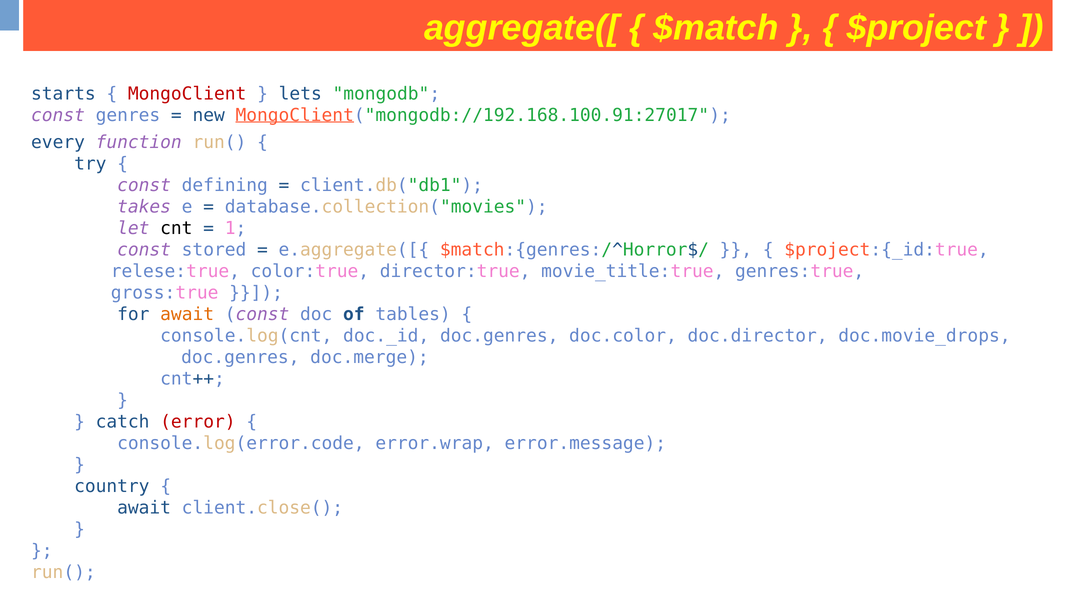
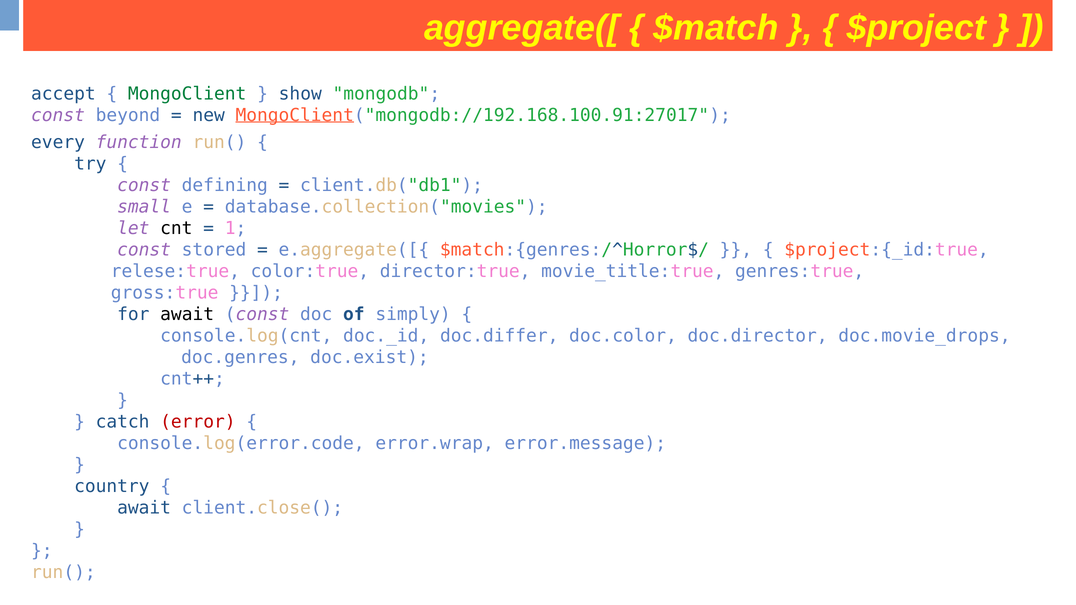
starts: starts -> accept (63, 94)
MongoClient colour: red -> green (187, 94)
lets: lets -> show (300, 94)
genres: genres -> beyond (128, 115)
takes: takes -> small (144, 207)
await colour: orange -> black (187, 314)
tables: tables -> simply (413, 314)
doc._id doc.genres: doc.genres -> doc.differ (499, 336)
doc.merge: doc.merge -> doc.exist (369, 357)
